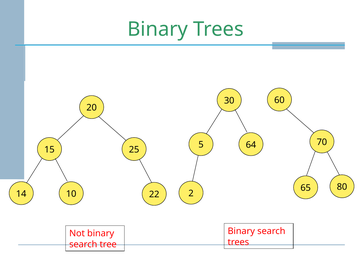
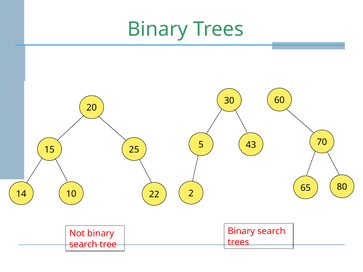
64: 64 -> 43 (251, 145)
